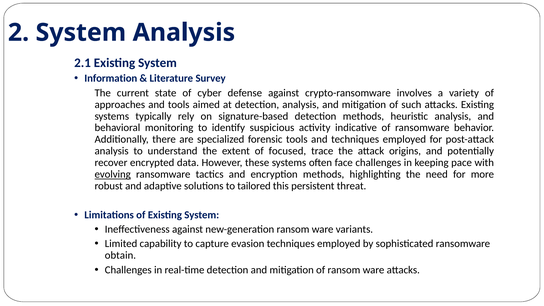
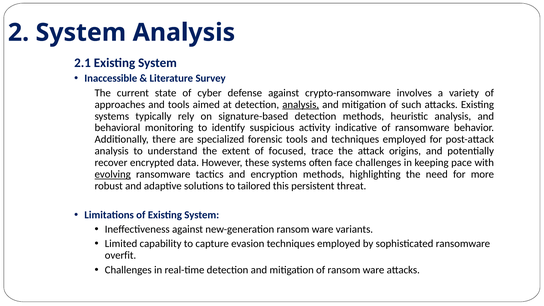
Information: Information -> Inaccessible (111, 78)
analysis underline: none -> present (301, 105)
obtain: obtain -> overfit (120, 255)
